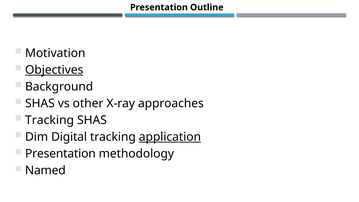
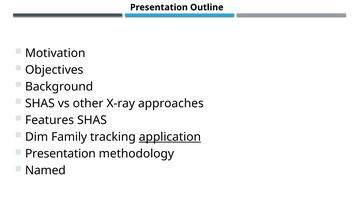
Objectives underline: present -> none (54, 70)
Tracking: Tracking -> Features (50, 120)
Digital: Digital -> Family (69, 137)
